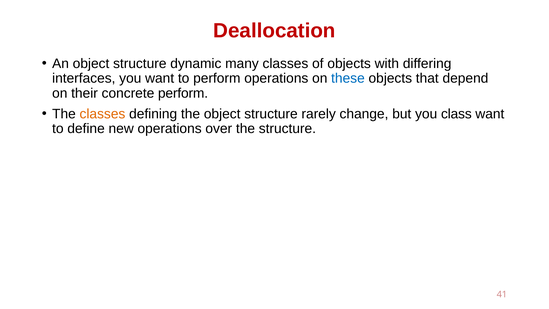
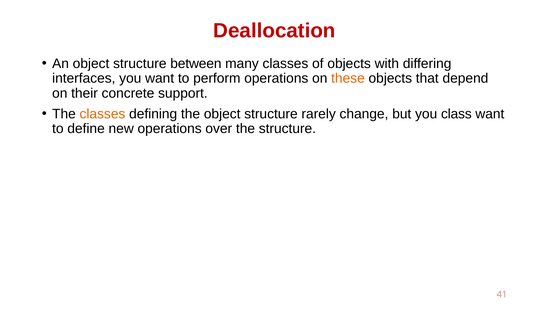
dynamic: dynamic -> between (196, 64)
these colour: blue -> orange (348, 78)
concrete perform: perform -> support (183, 93)
